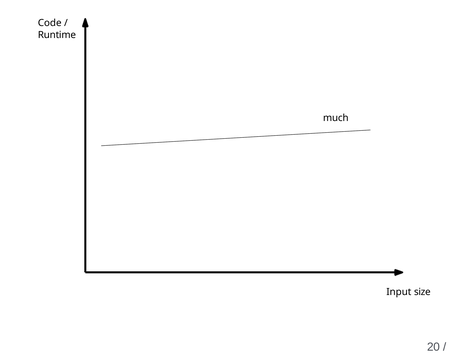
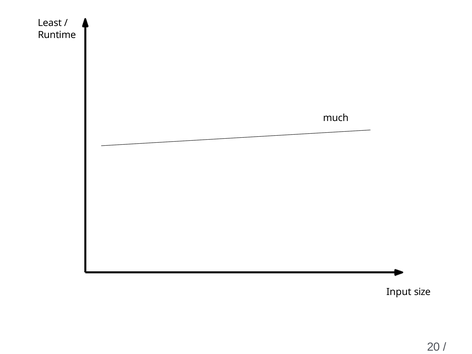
Code: Code -> Least (50, 23)
